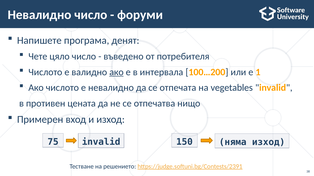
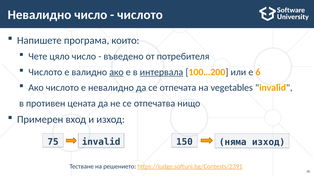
форуми: форуми -> числото (140, 15)
денят: денят -> които (125, 41)
интервала underline: none -> present (161, 72)
1: 1 -> 6 (258, 72)
